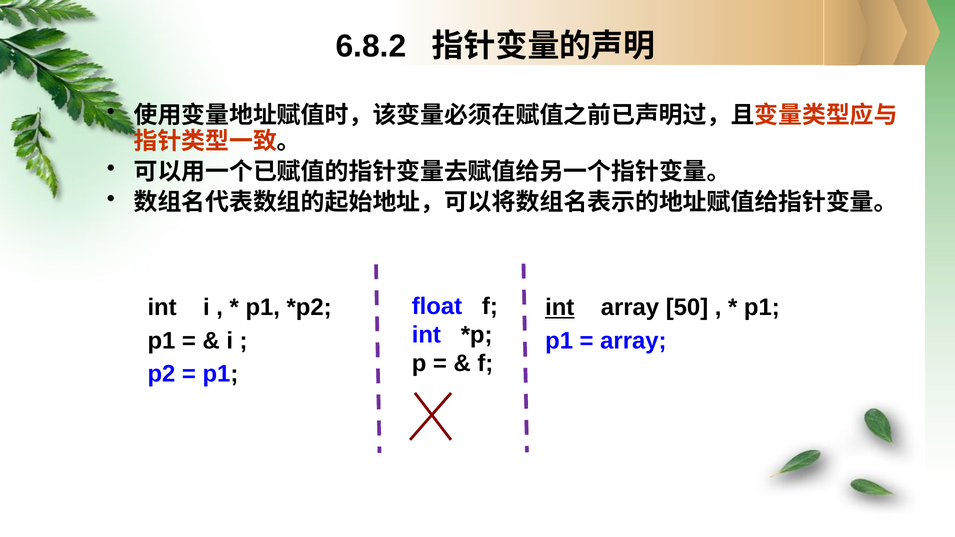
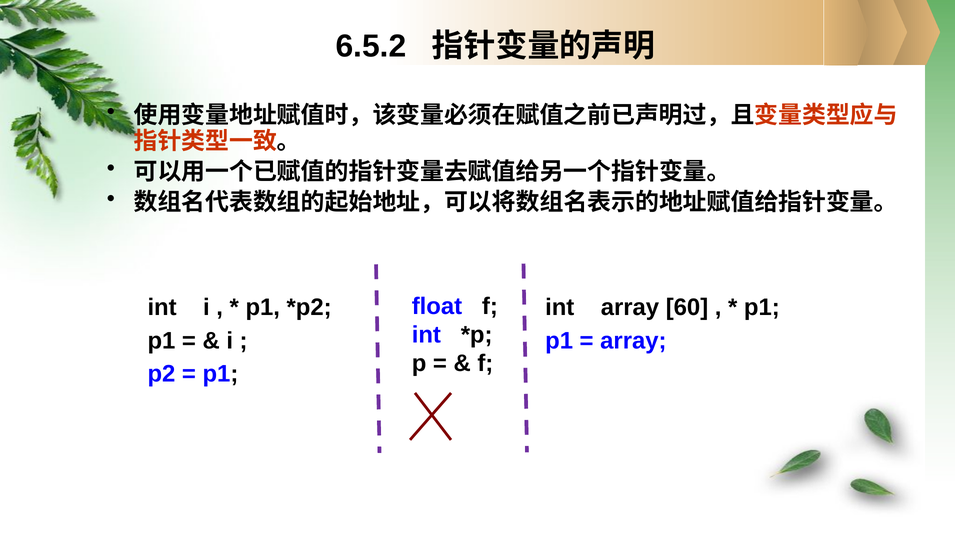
6.8.2: 6.8.2 -> 6.5.2 (371, 46)
int underline: present -> none (560, 307)
50: 50 -> 60 (687, 307)
